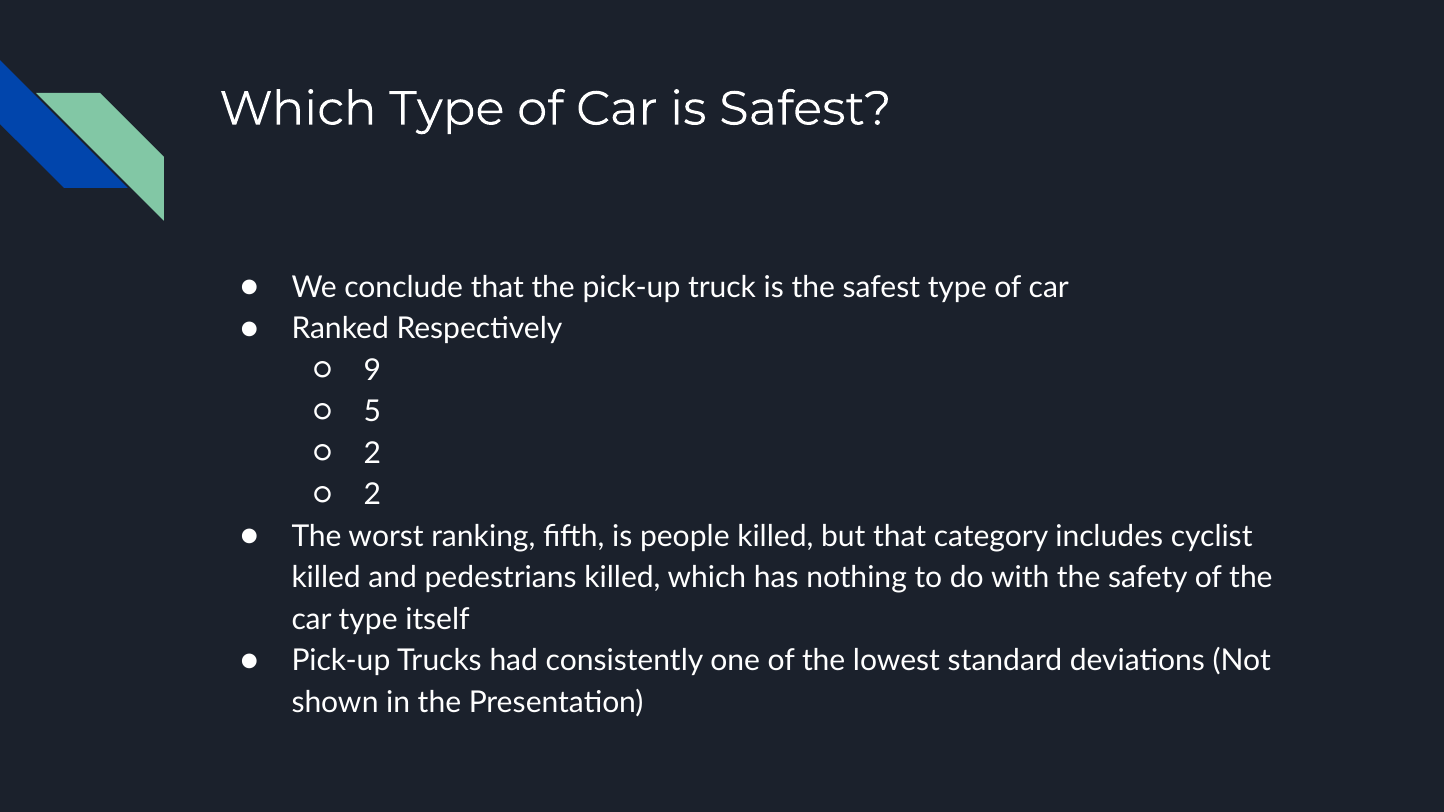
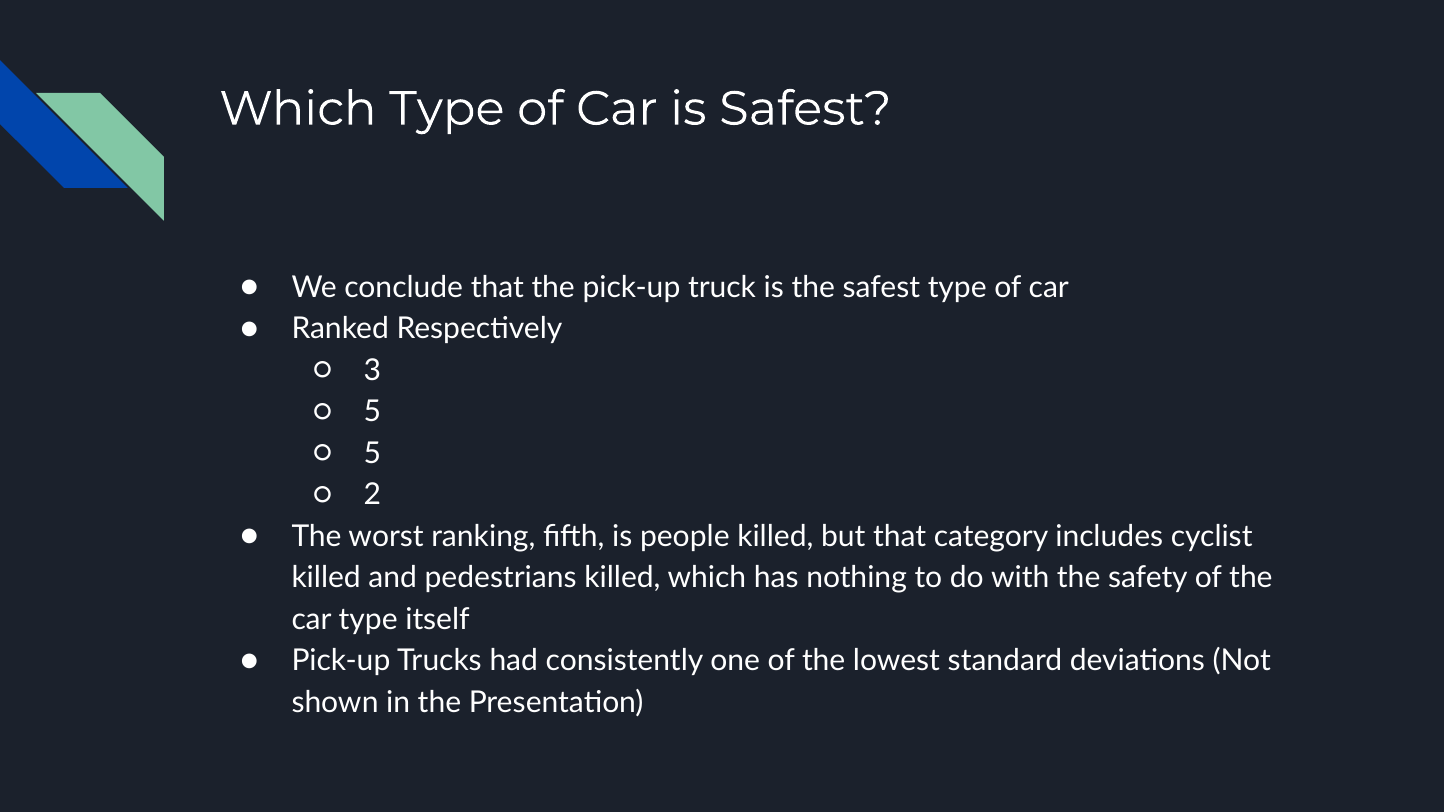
9: 9 -> 3 (372, 371)
2: 2 -> 5 (372, 454)
